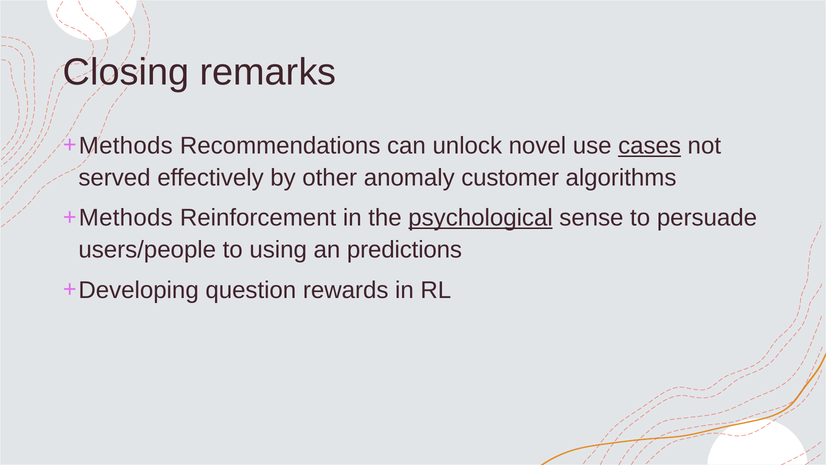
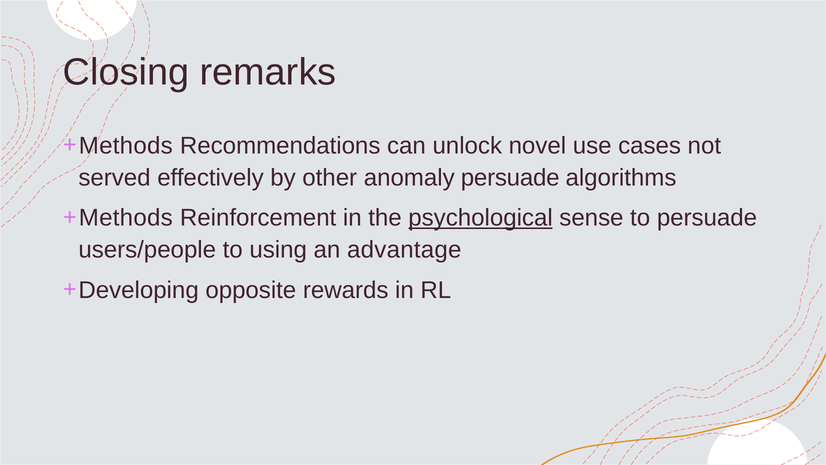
cases underline: present -> none (650, 146)
anomaly customer: customer -> persuade (510, 177)
predictions: predictions -> advantage (404, 250)
question: question -> opposite (251, 290)
